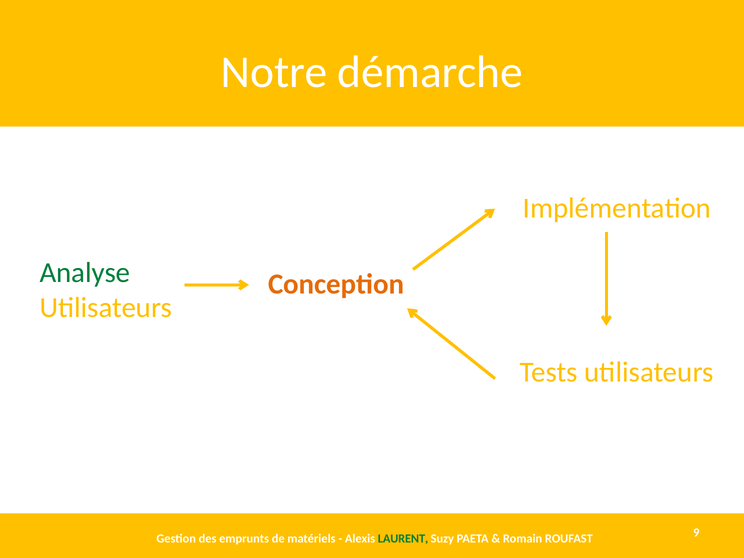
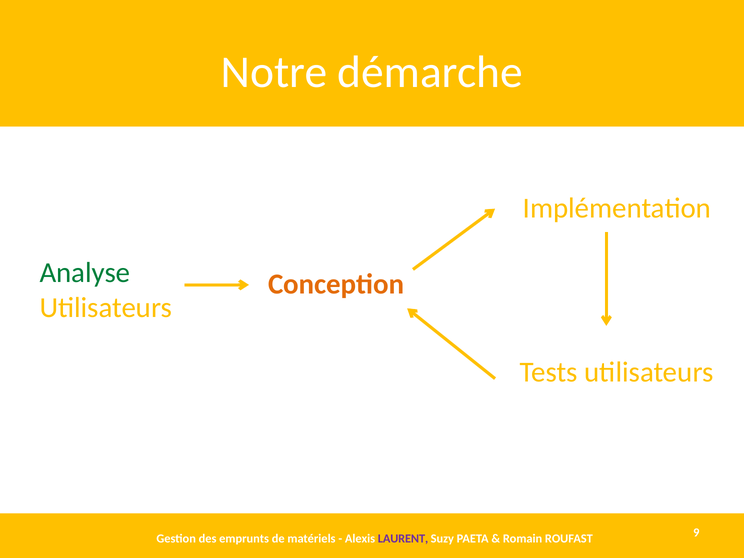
LAURENT colour: green -> purple (403, 538)
